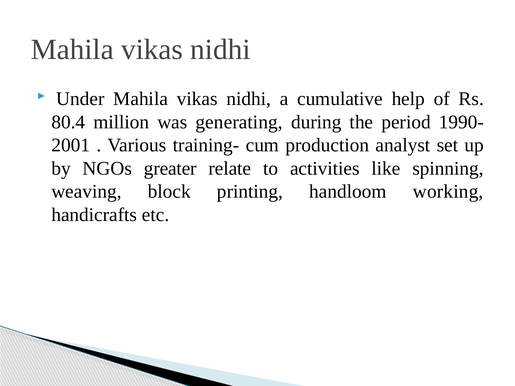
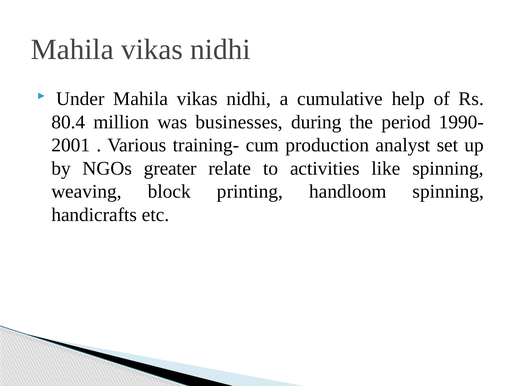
generating: generating -> businesses (239, 122)
handloom working: working -> spinning (448, 192)
